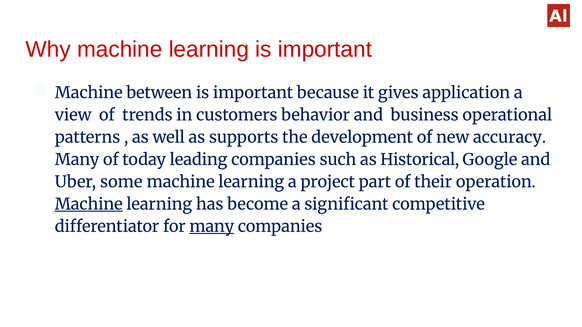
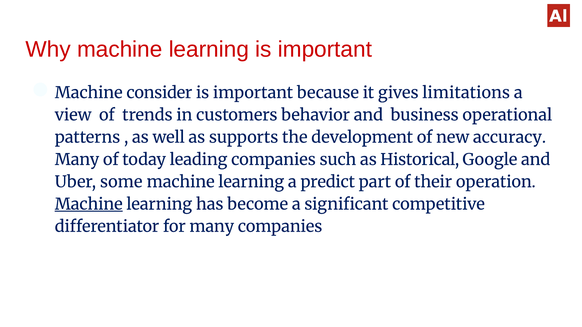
between: between -> consider (159, 93)
application: application -> limitations (466, 93)
project: project -> predict (328, 182)
many underline: present -> none (212, 227)
